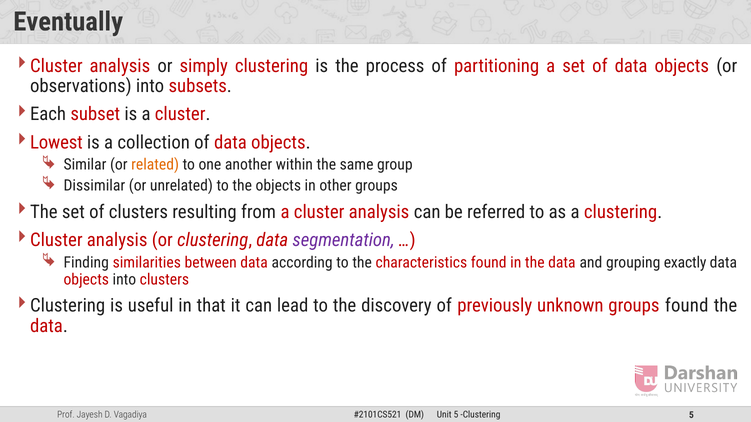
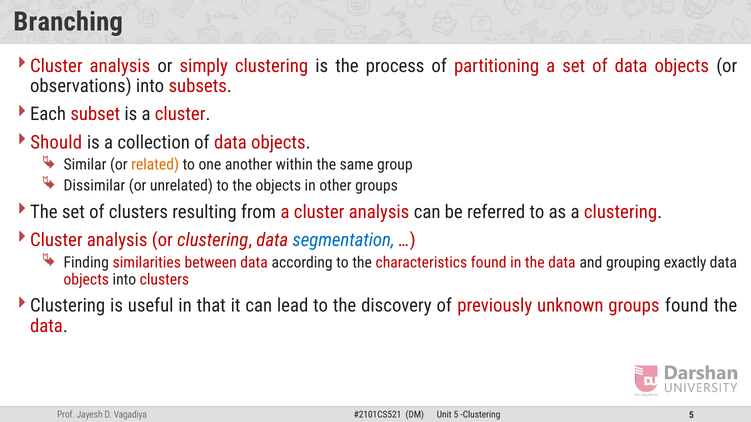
Eventually: Eventually -> Branching (68, 22)
Lowest: Lowest -> Should (56, 142)
segmentation colour: purple -> blue (343, 240)
